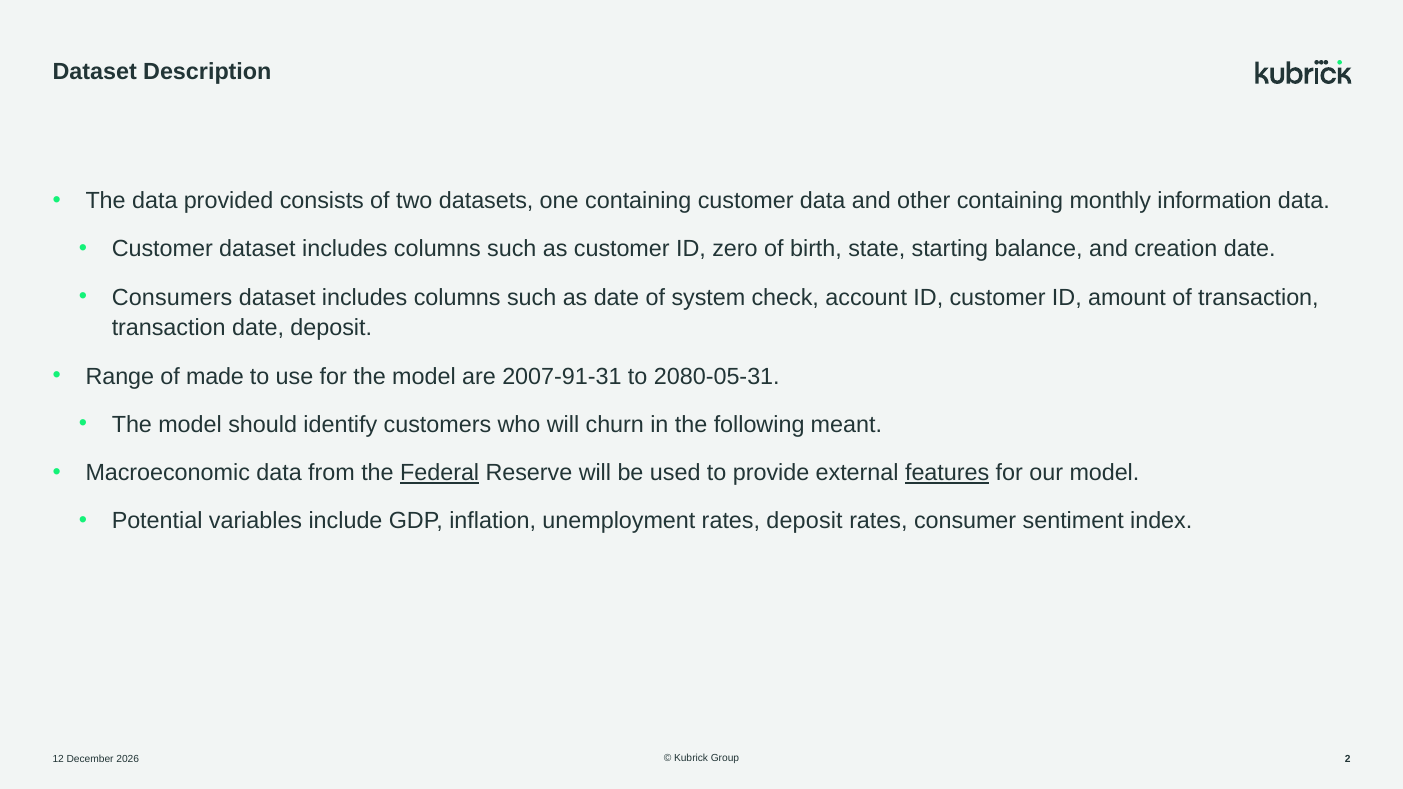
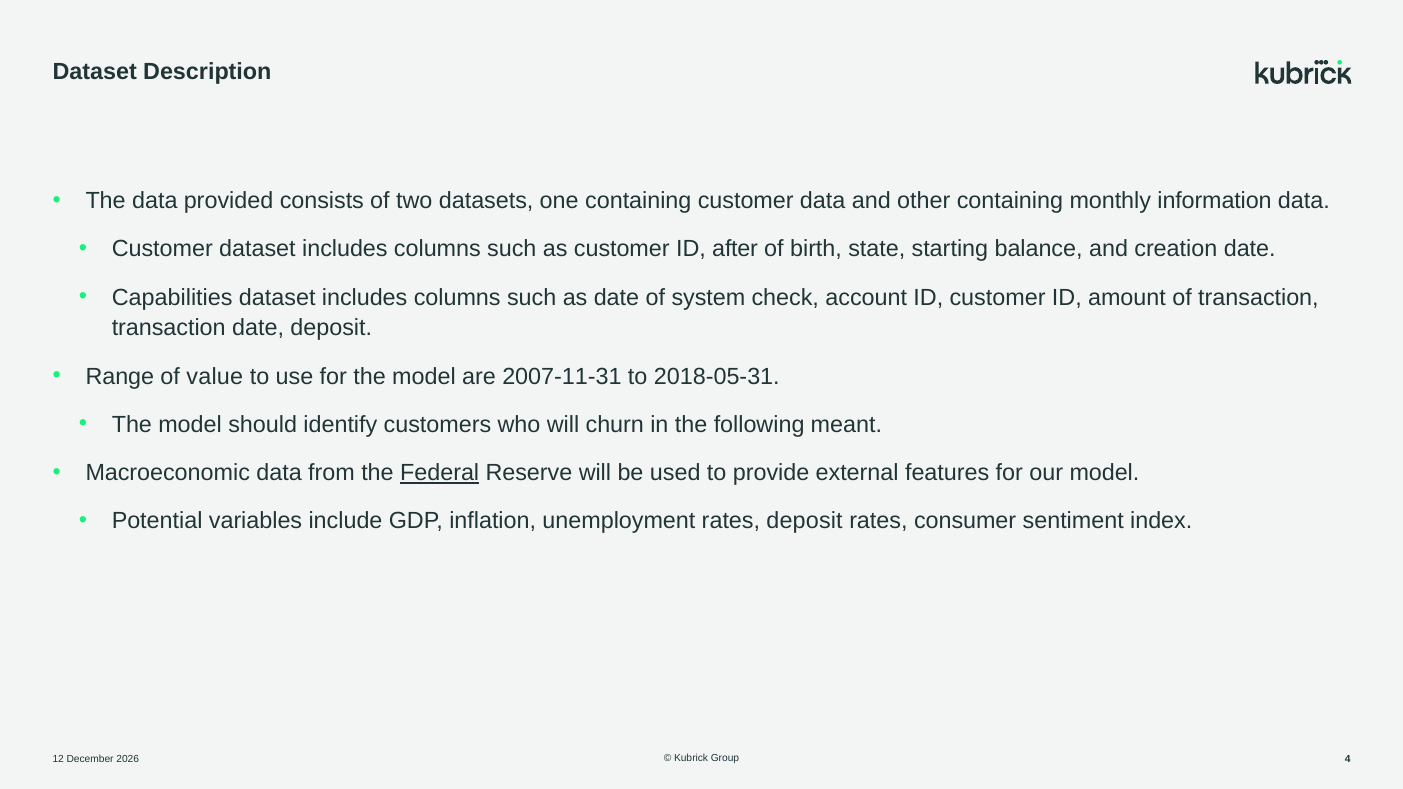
zero: zero -> after (735, 249)
Consumers: Consumers -> Capabilities (172, 298)
made: made -> value (215, 376)
2007-91-31: 2007-91-31 -> 2007-11-31 (562, 376)
2080-05-31: 2080-05-31 -> 2018-05-31 (717, 376)
features underline: present -> none (947, 473)
2: 2 -> 4 (1348, 759)
